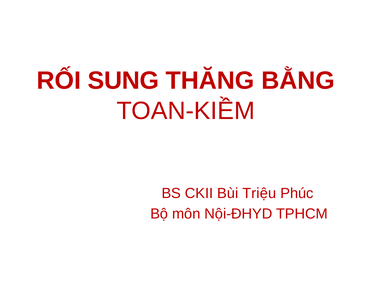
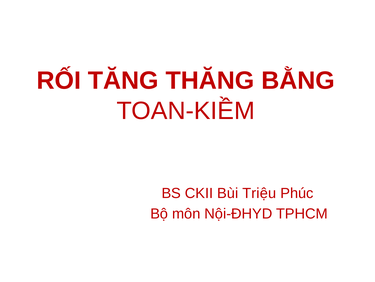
SUNG: SUNG -> TĂNG (123, 80)
